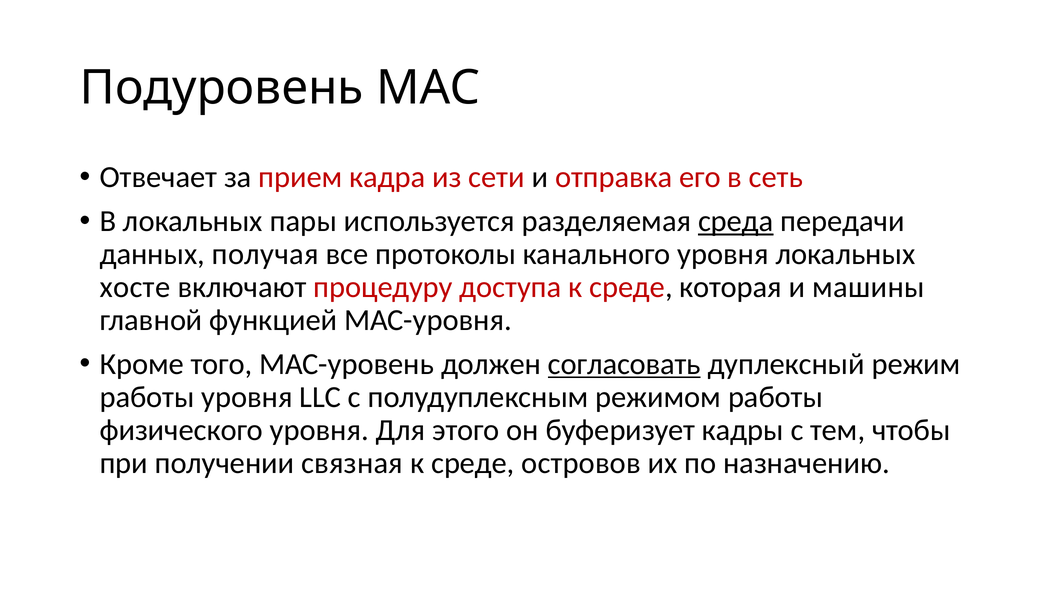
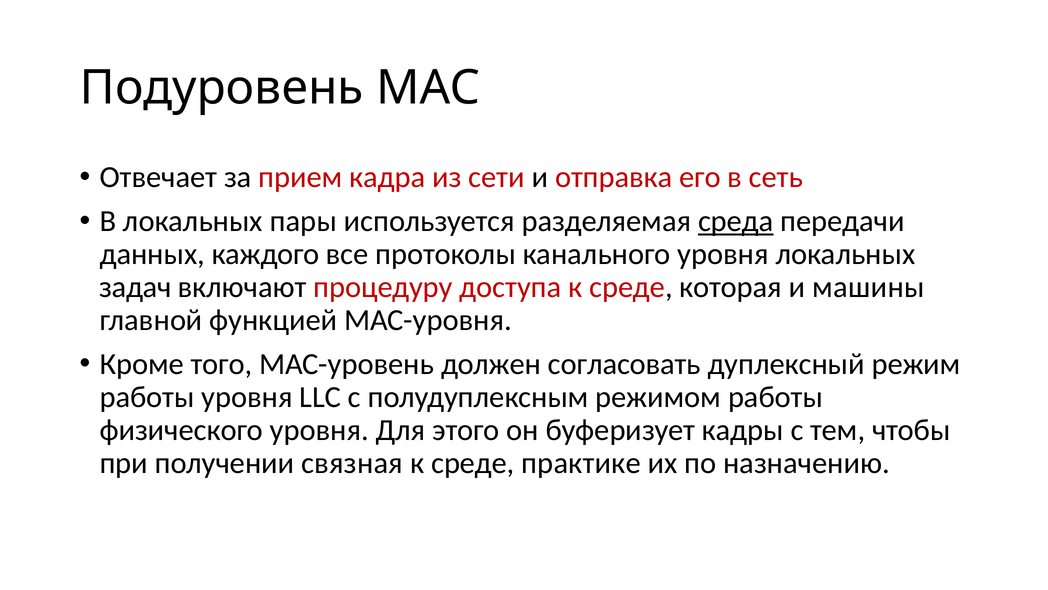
получая: получая -> каждого (266, 254)
хосте: хосте -> задач (135, 287)
согласовать underline: present -> none (624, 364)
островов: островов -> практике (581, 463)
